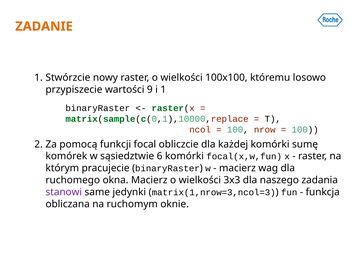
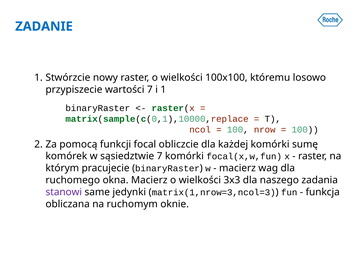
ZADANIE colour: orange -> blue (44, 26)
wartości 9: 9 -> 7 (150, 90)
sąsiedztwie 6: 6 -> 7 (160, 156)
